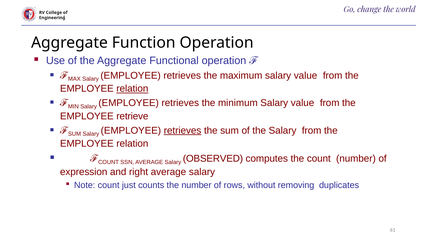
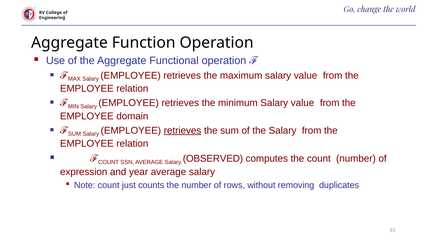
relation underline: present -> none (132, 89)
retrieve: retrieve -> domain (132, 116)
right: right -> year (139, 172)
